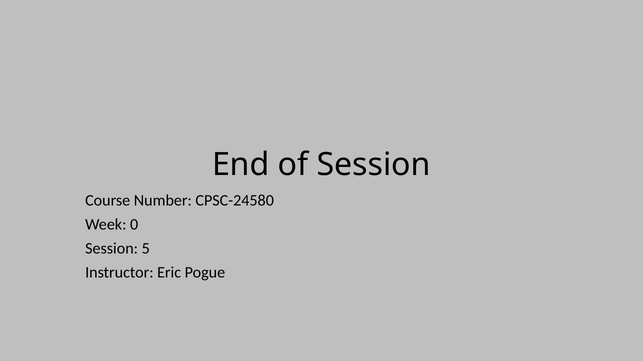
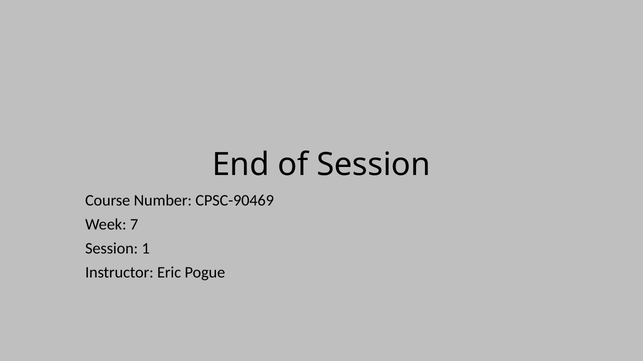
CPSC-24580: CPSC-24580 -> CPSC-90469 (235, 201)
0: 0 -> 7 (134, 225)
5: 5 -> 1 (146, 249)
